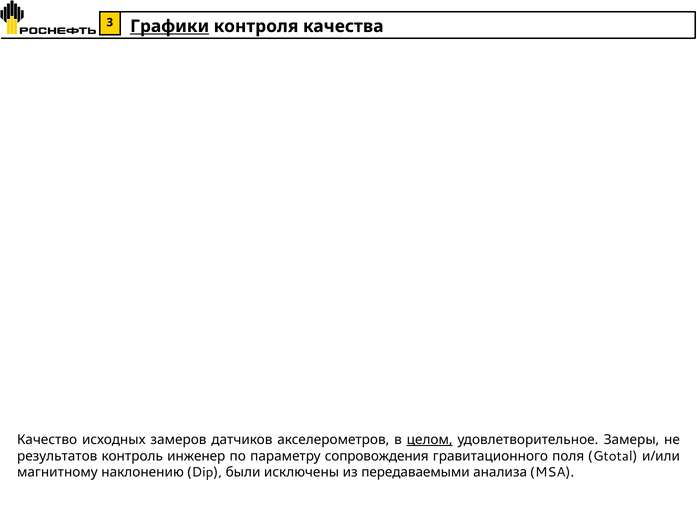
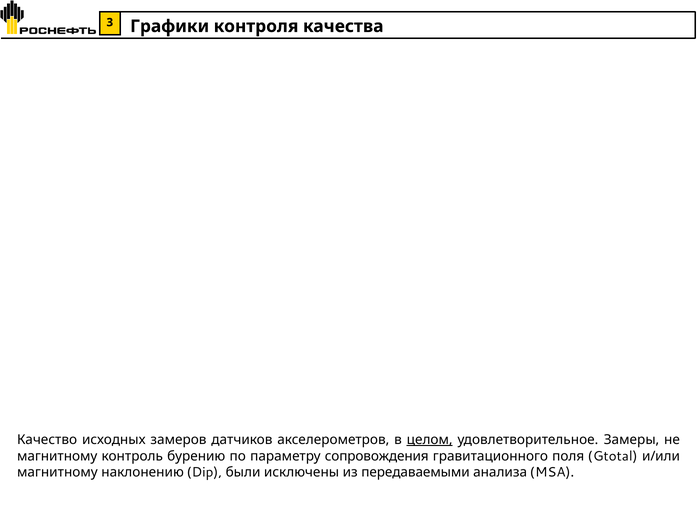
Графики underline: present -> none (170, 26)
результатов: результатов -> магнитному (57, 456)
инженер: инженер -> бурению (196, 456)
